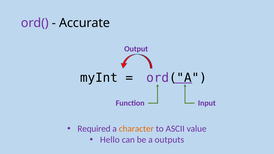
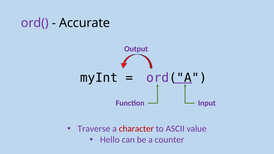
Required: Required -> Traverse (94, 129)
character colour: orange -> red (136, 129)
outputs: outputs -> counter (169, 140)
